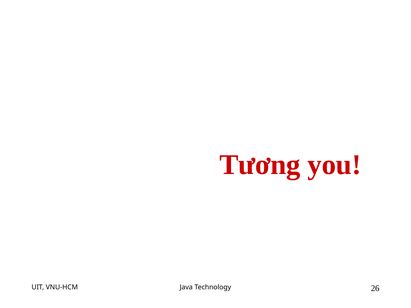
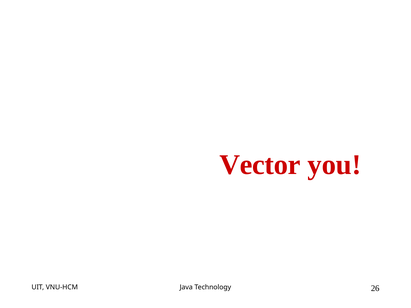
Tương: Tương -> Vector (260, 165)
